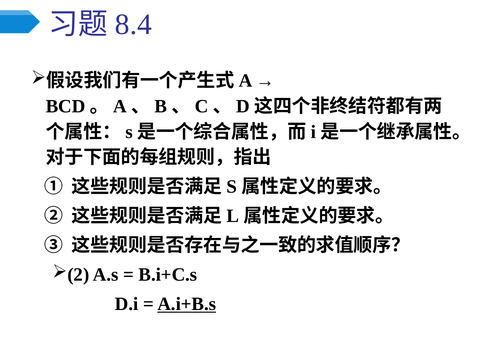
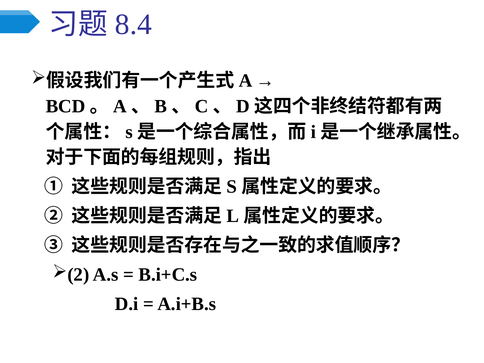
A.i+B.s underline: present -> none (187, 304)
